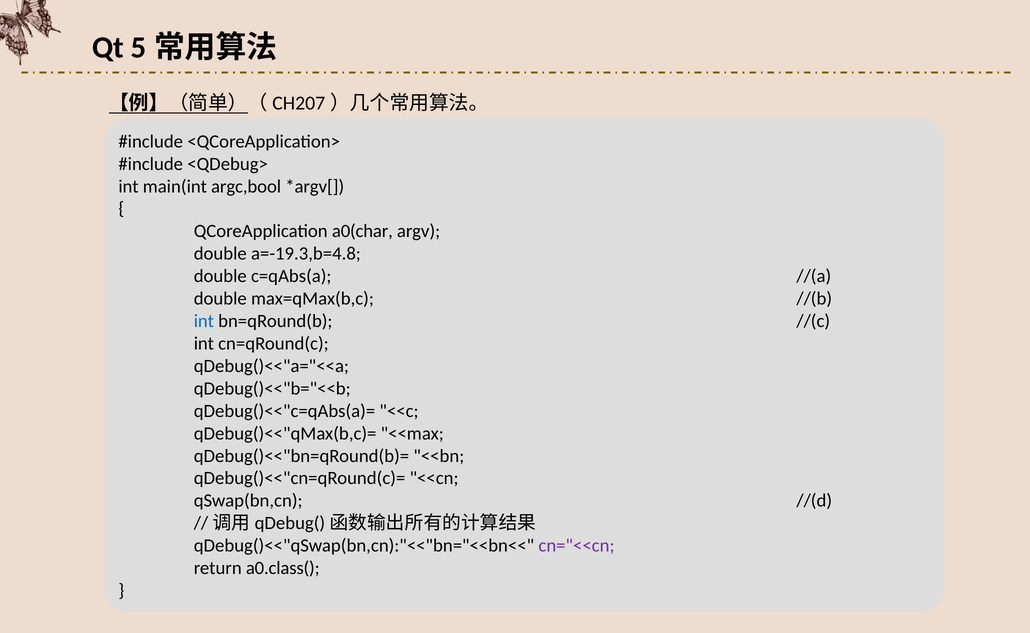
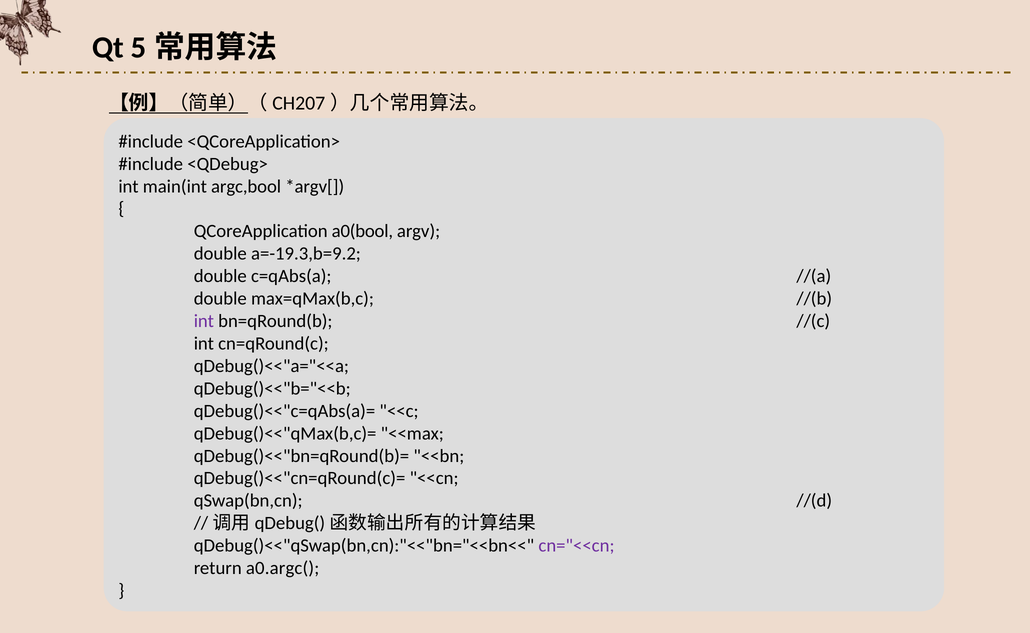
a0(char: a0(char -> a0(bool (362, 231)
a=-19.3,b=4.8: a=-19.3,b=4.8 -> a=-19.3,b=9.2 (306, 254)
int colour: blue -> purple (204, 321)
a0.class(: a0.class( -> a0.argc( (283, 568)
